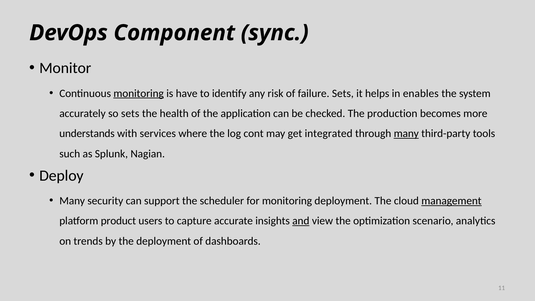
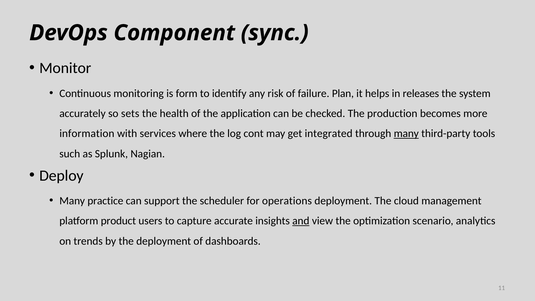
monitoring underline: present -> none (139, 93)
have: have -> form (187, 93)
failure Sets: Sets -> Plan (343, 93)
enables: enables -> releases (421, 93)
understands: understands -> information (87, 134)
security: security -> practice (105, 201)
for monitoring: monitoring -> operations (287, 201)
management underline: present -> none (451, 201)
